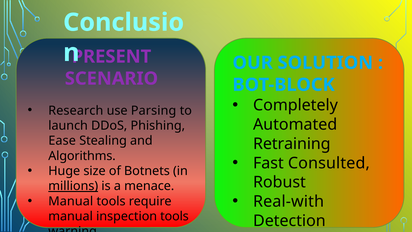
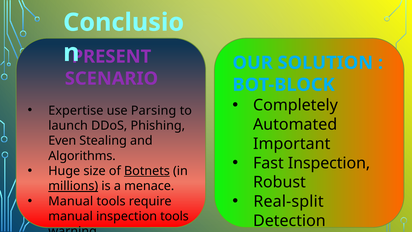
Research: Research -> Expertise (76, 110)
Ease: Ease -> Even (62, 141)
Retraining: Retraining -> Important (292, 144)
Fast Consulted: Consulted -> Inspection (329, 163)
Botnets underline: none -> present (147, 171)
Real-with: Real-with -> Real-split (289, 201)
